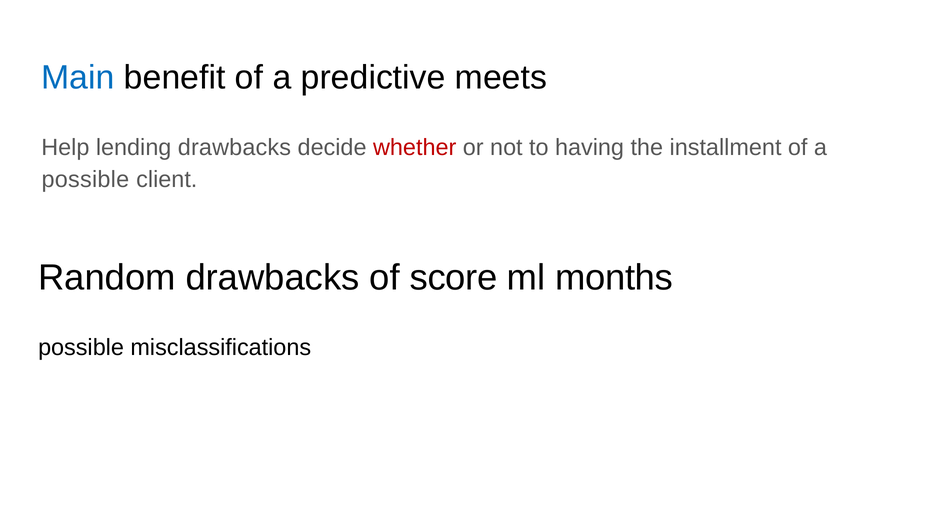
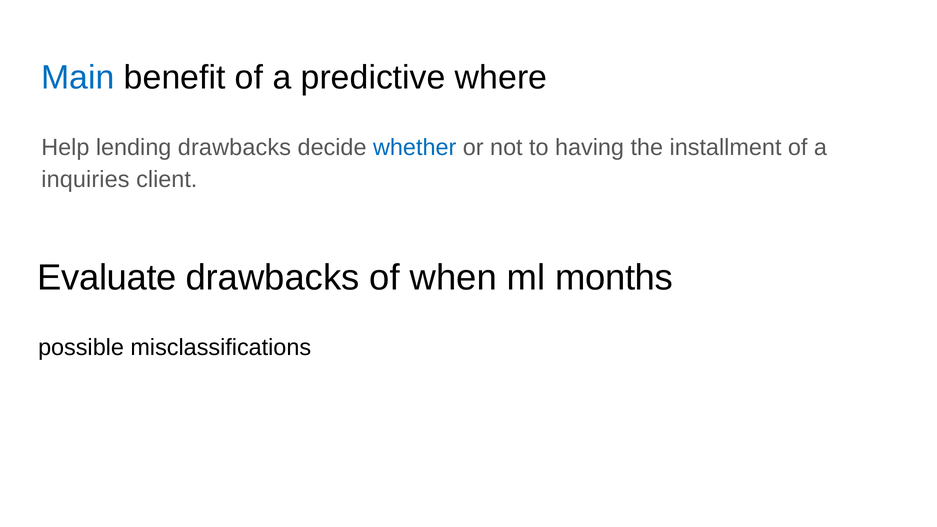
meets: meets -> where (501, 78)
whether colour: red -> blue (415, 147)
possible: possible -> inquiries (85, 180)
Random: Random -> Evaluate (107, 278)
score: score -> when (453, 278)
